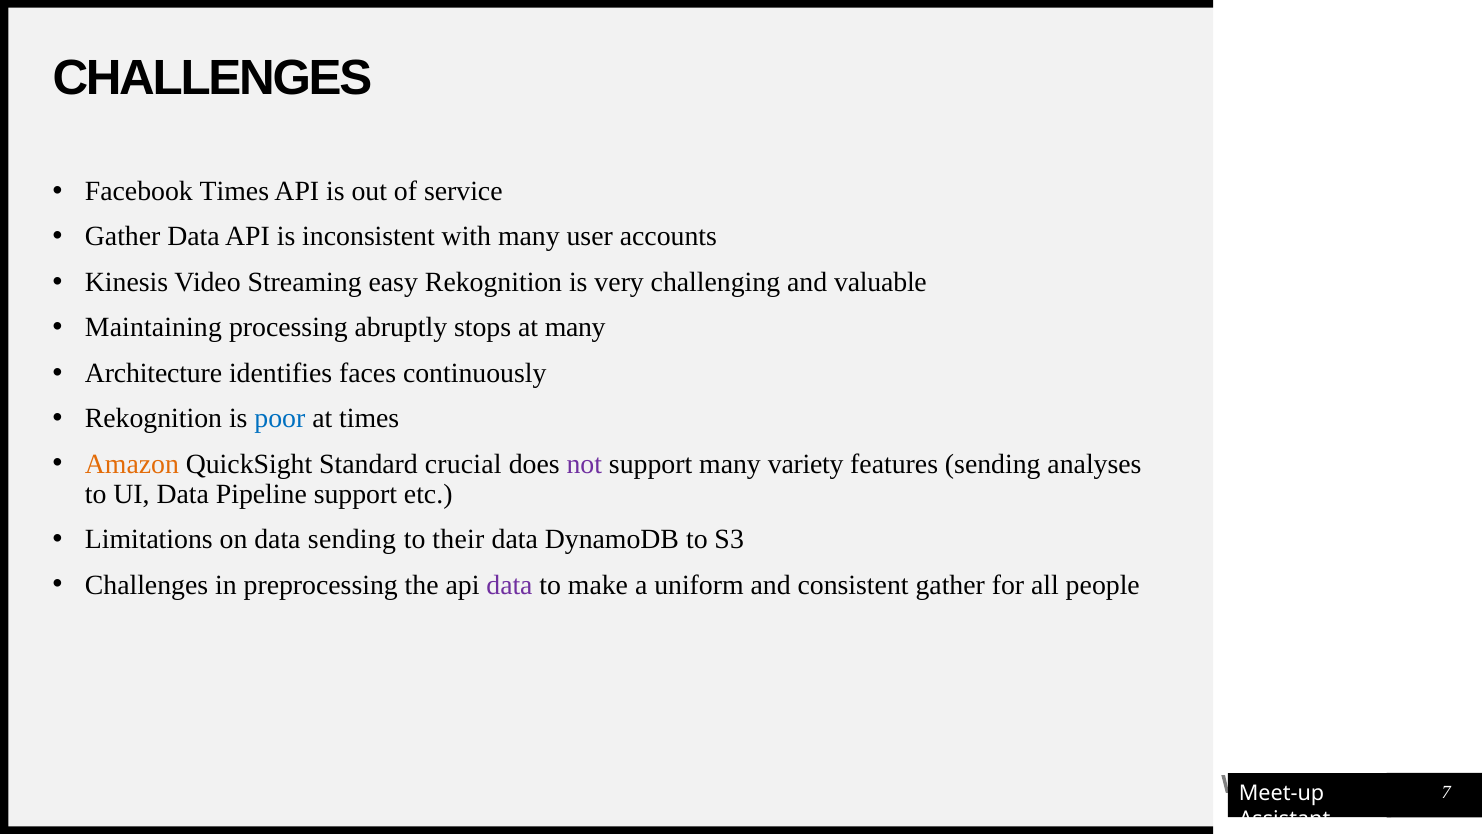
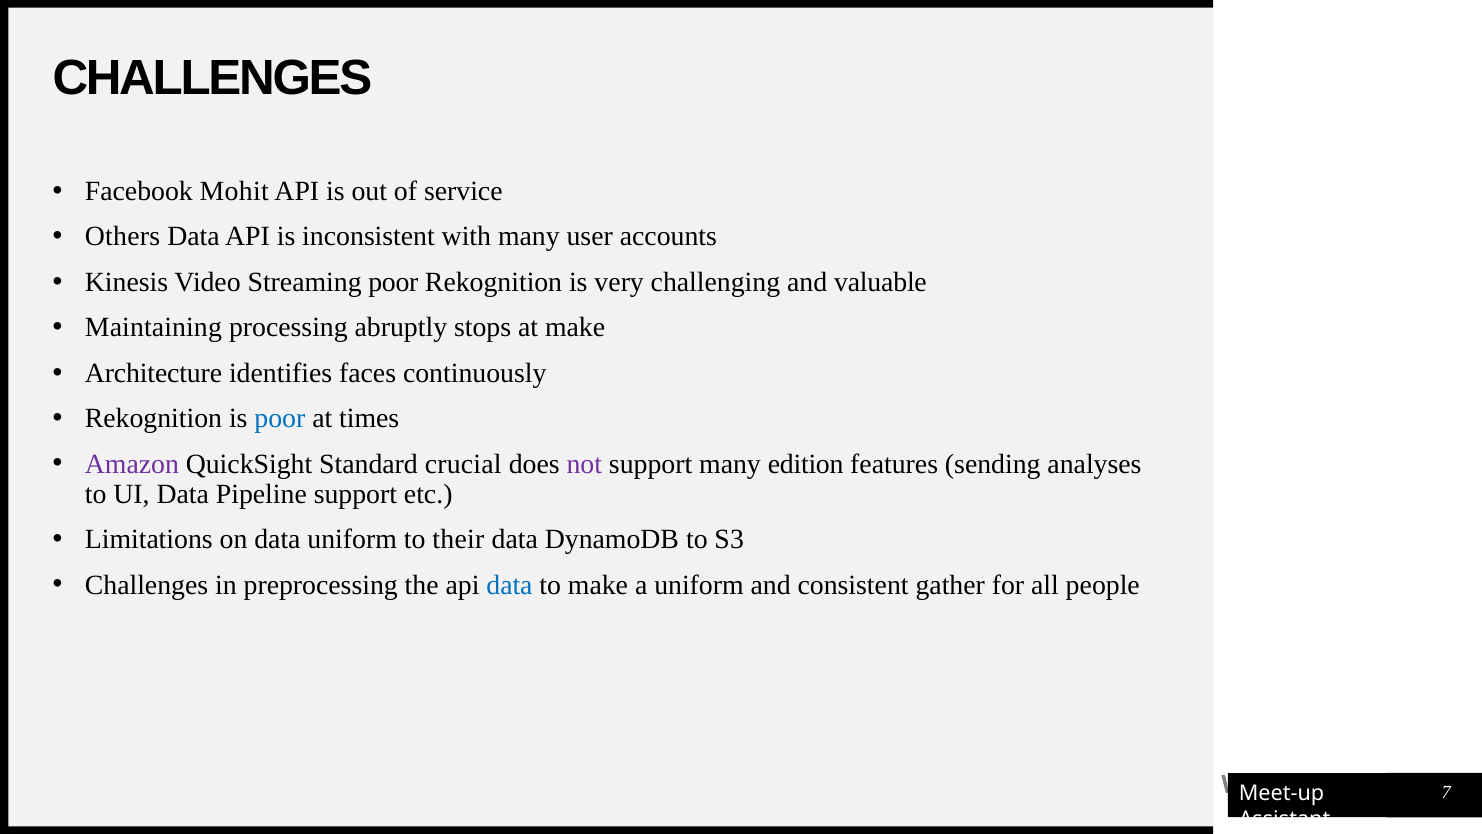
Facebook Times: Times -> Mohit (234, 191)
Gather: Gather -> Others (123, 236)
Streaming easy: easy -> poor (393, 282)
at many: many -> make (575, 327)
Amazon colour: orange -> purple (132, 464)
variety: variety -> edition (806, 464)
data sending: sending -> uniform (352, 539)
data colour: purple -> blue (509, 585)
